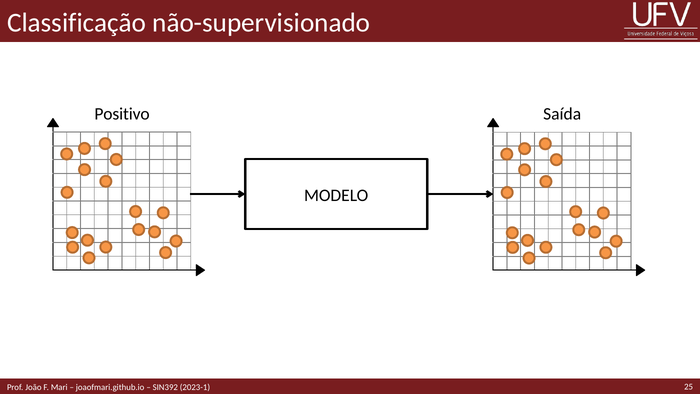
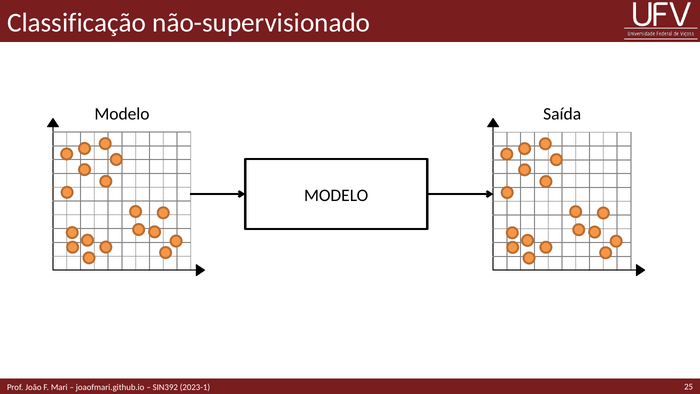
Positivo: Positivo -> Modelo (122, 114)
